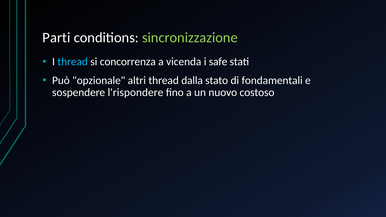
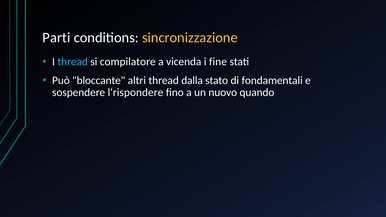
sincronizzazione colour: light green -> yellow (190, 38)
concorrenza: concorrenza -> compilatore (128, 62)
safe: safe -> fine (218, 62)
opzionale: opzionale -> bloccante (99, 80)
costoso: costoso -> quando (257, 93)
